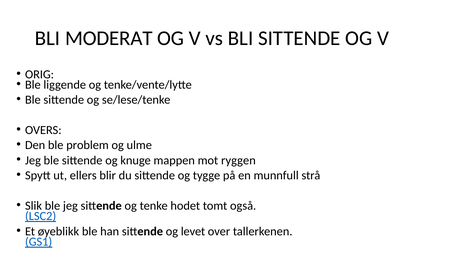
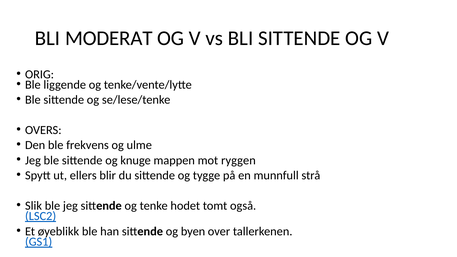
problem: problem -> frekvens (88, 145)
levet: levet -> byen (193, 231)
